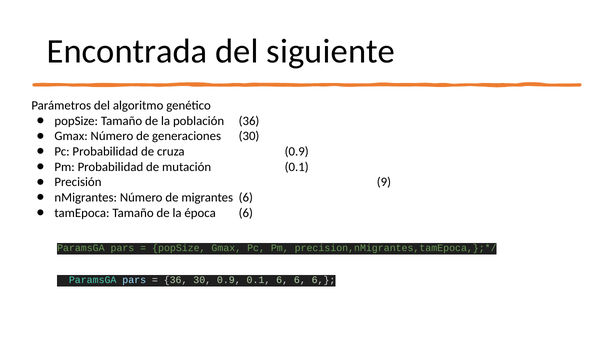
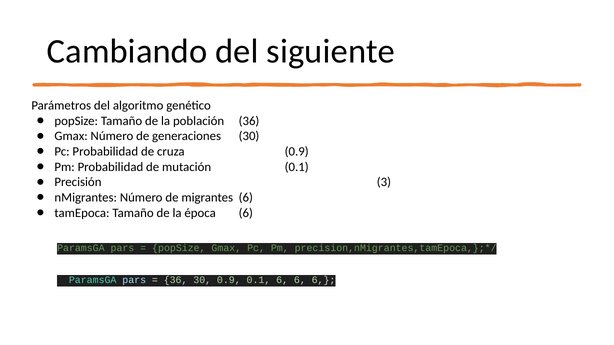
Encontrada: Encontrada -> Cambiando (127, 52)
9: 9 -> 3 (384, 182)
